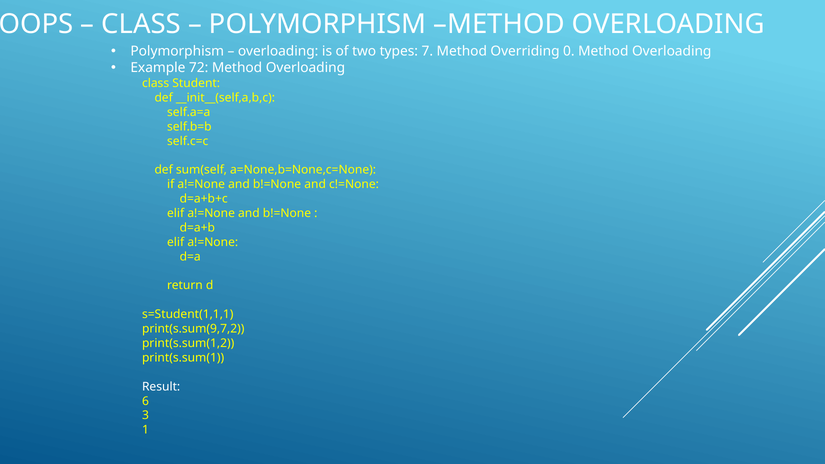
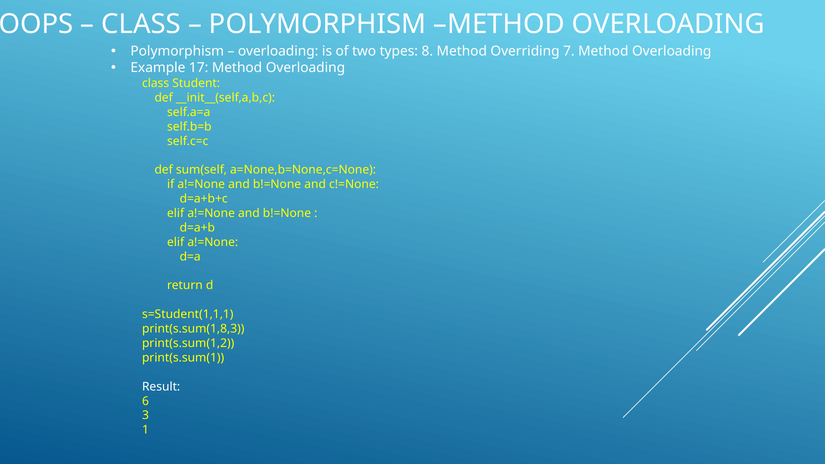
7: 7 -> 8 (427, 51)
0: 0 -> 7 (569, 51)
72: 72 -> 17 (199, 68)
print(s.sum(9,7,2: print(s.sum(9,7,2 -> print(s.sum(1,8,3 (193, 329)
